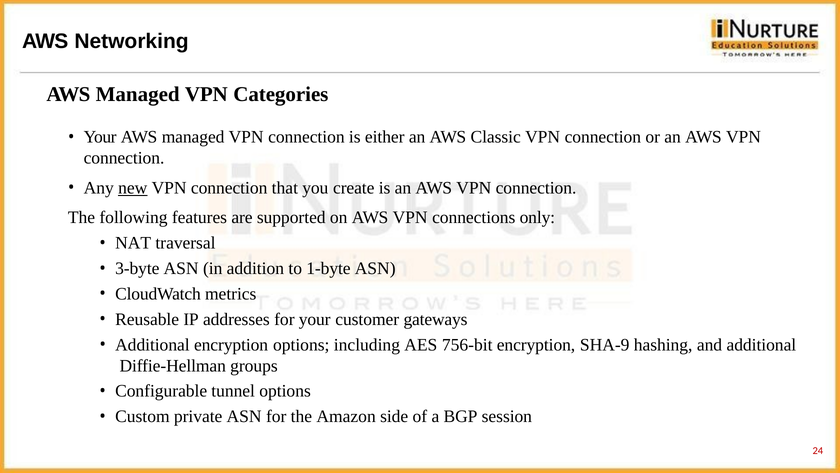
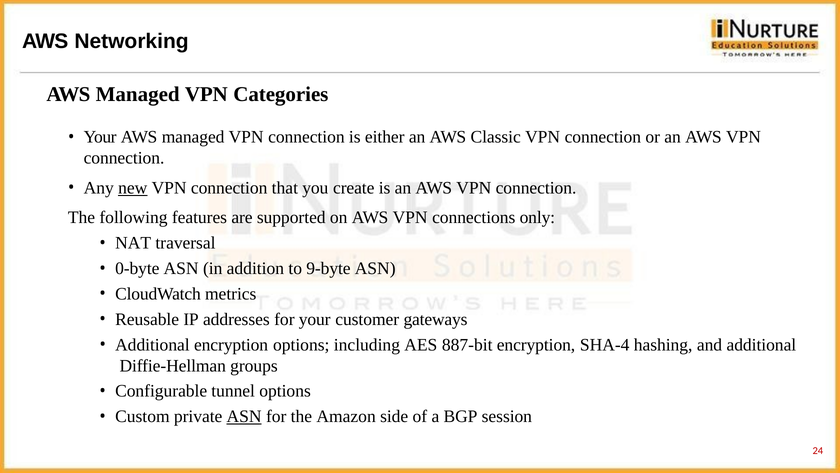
3-byte: 3-byte -> 0-byte (137, 268)
1-byte: 1-byte -> 9-byte (328, 268)
756-bit: 756-bit -> 887-bit (467, 344)
SHA-9: SHA-9 -> SHA-4 (605, 344)
ASN underline: none -> present (244, 416)
